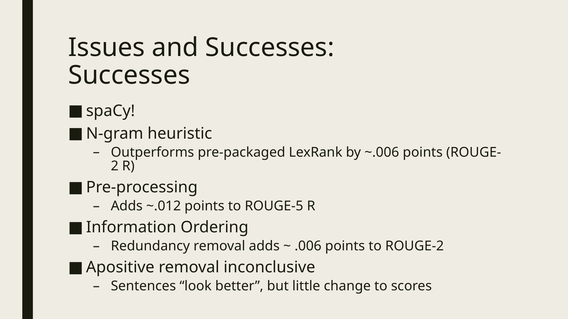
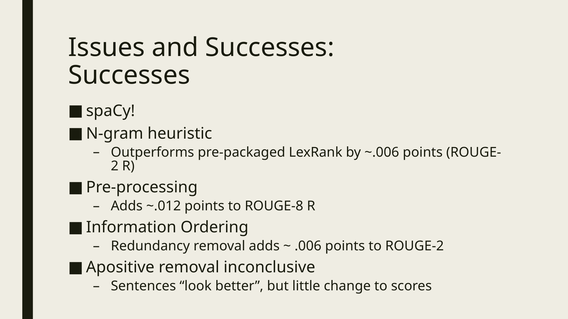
ROUGE-5: ROUGE-5 -> ROUGE-8 (274, 206)
